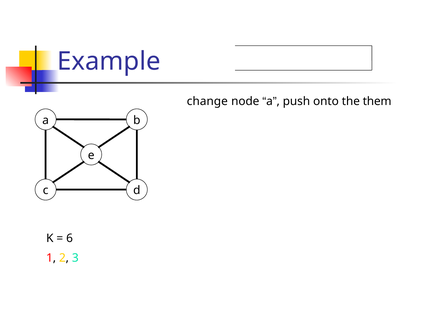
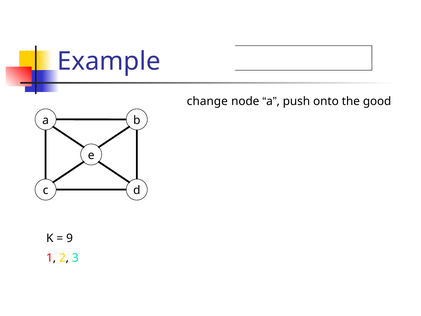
them: them -> good (377, 101)
6: 6 -> 9 (70, 238)
